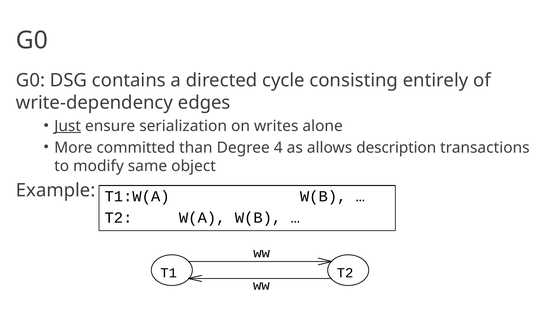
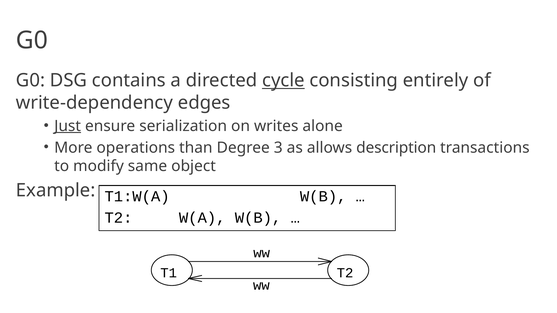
cycle underline: none -> present (283, 81)
committed: committed -> operations (136, 148)
4: 4 -> 3 (278, 148)
